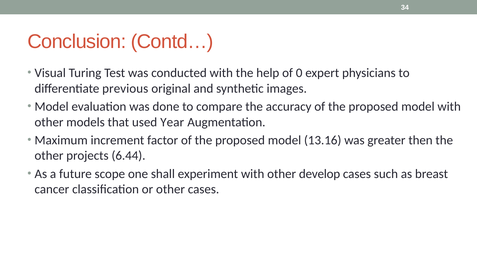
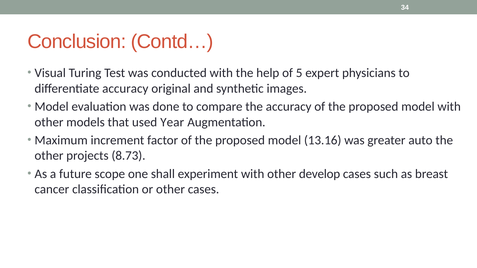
0: 0 -> 5 (299, 73)
differentiate previous: previous -> accuracy (125, 89)
then: then -> auto (420, 140)
6.44: 6.44 -> 8.73 (128, 156)
